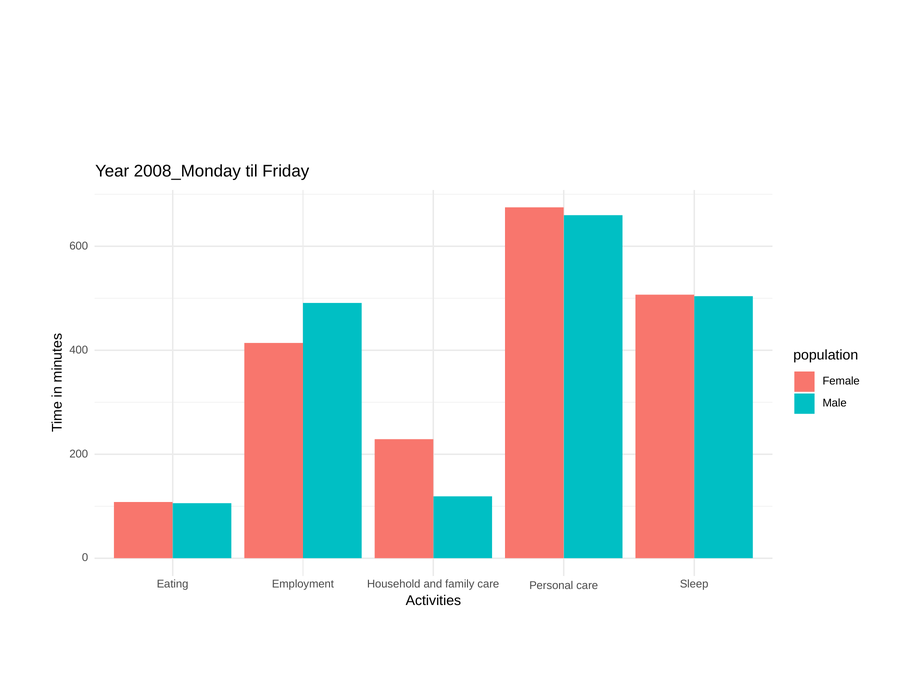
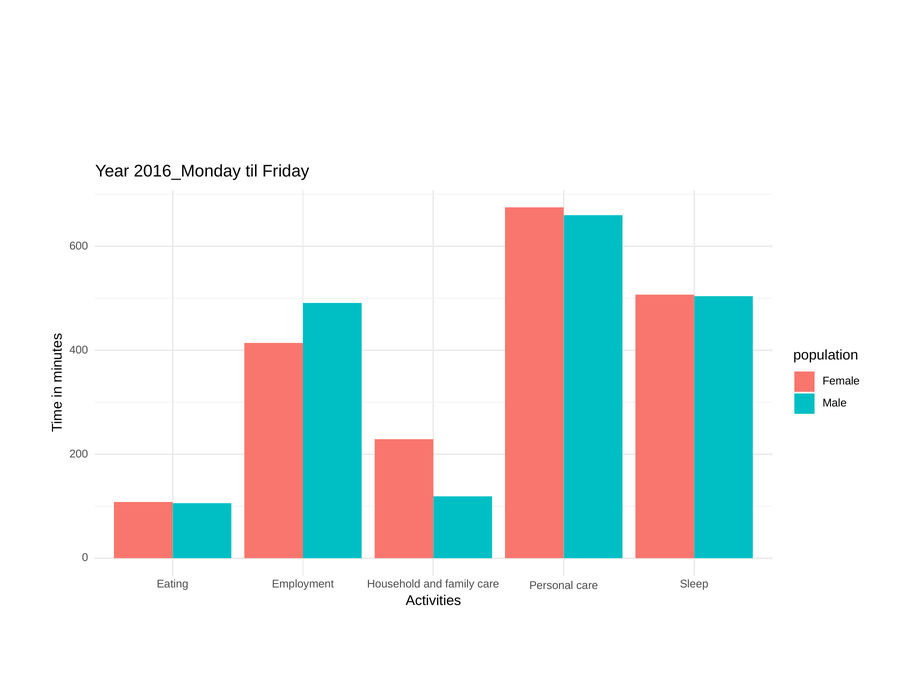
2008_Monday: 2008_Monday -> 2016_Monday (187, 171)
